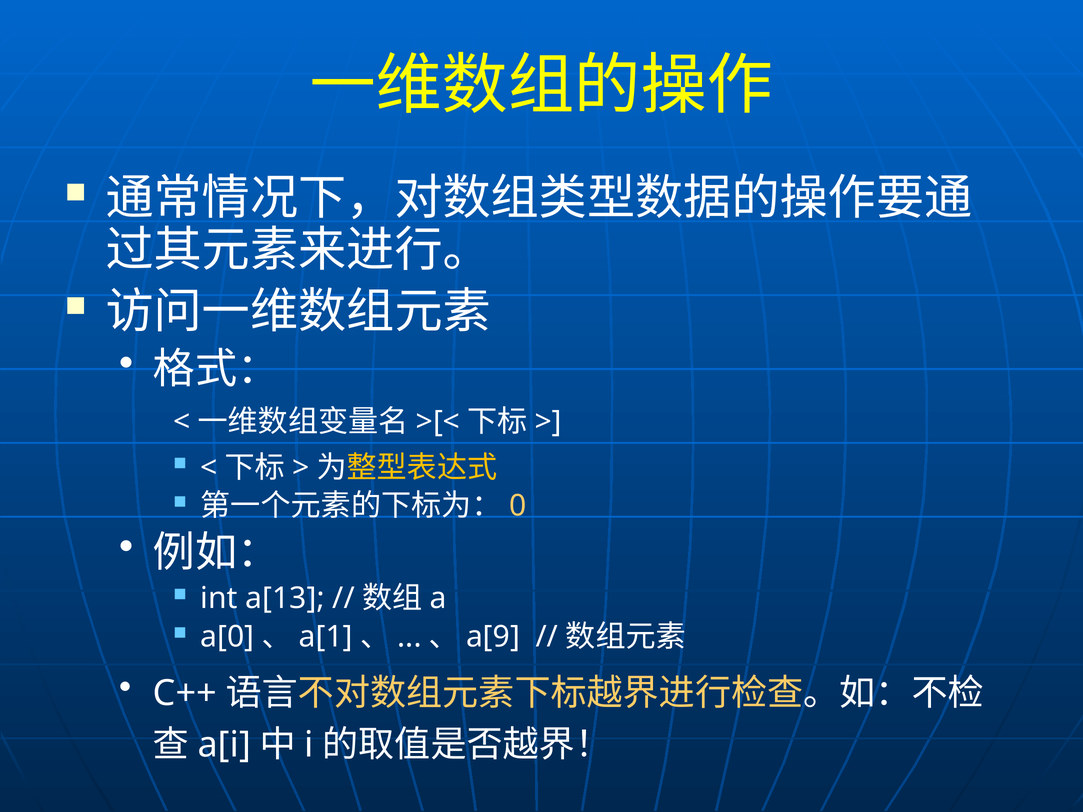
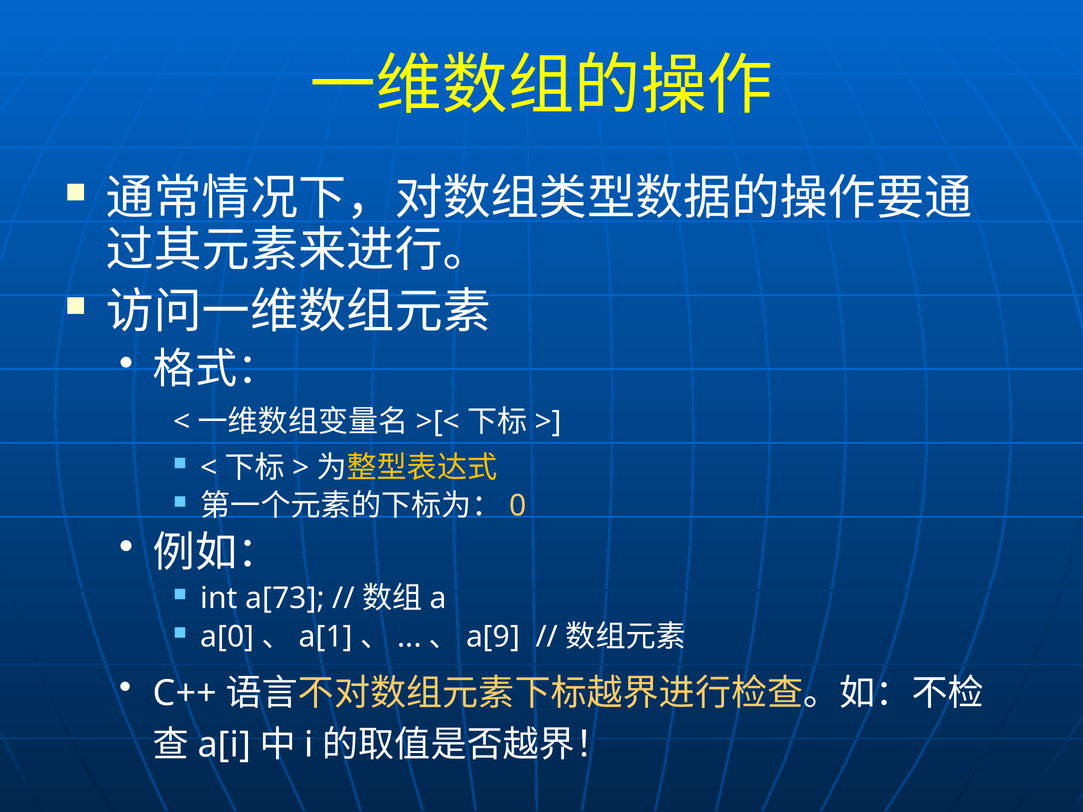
a[13: a[13 -> a[73 (285, 598)
